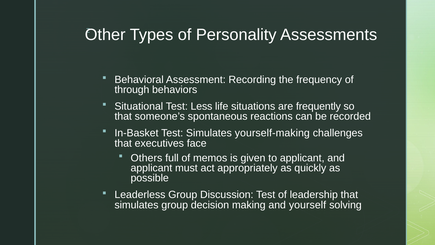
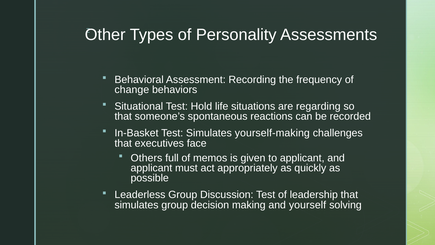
through: through -> change (132, 90)
Less: Less -> Hold (201, 106)
frequently: frequently -> regarding (318, 106)
